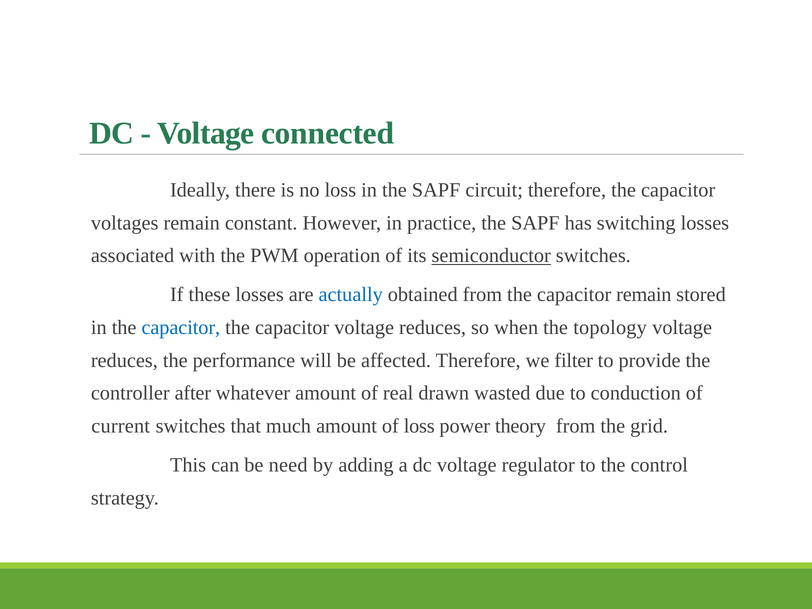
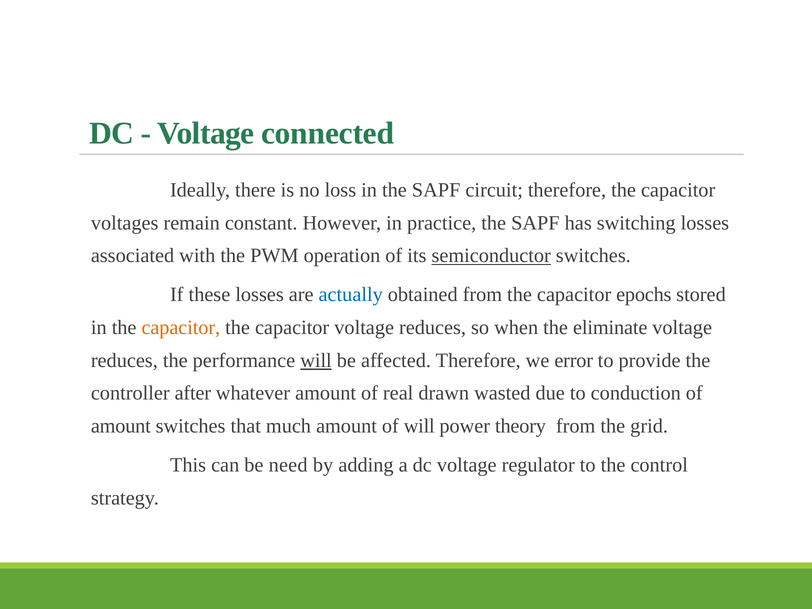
capacitor remain: remain -> epochs (644, 295)
capacitor colour: blue -> orange (181, 328)
topology: topology -> eliminate (610, 328)
will underline: none -> present (316, 360)
filter: filter -> error (574, 360)
current: current -> amount (121, 426)
of loss: loss -> will (419, 426)
